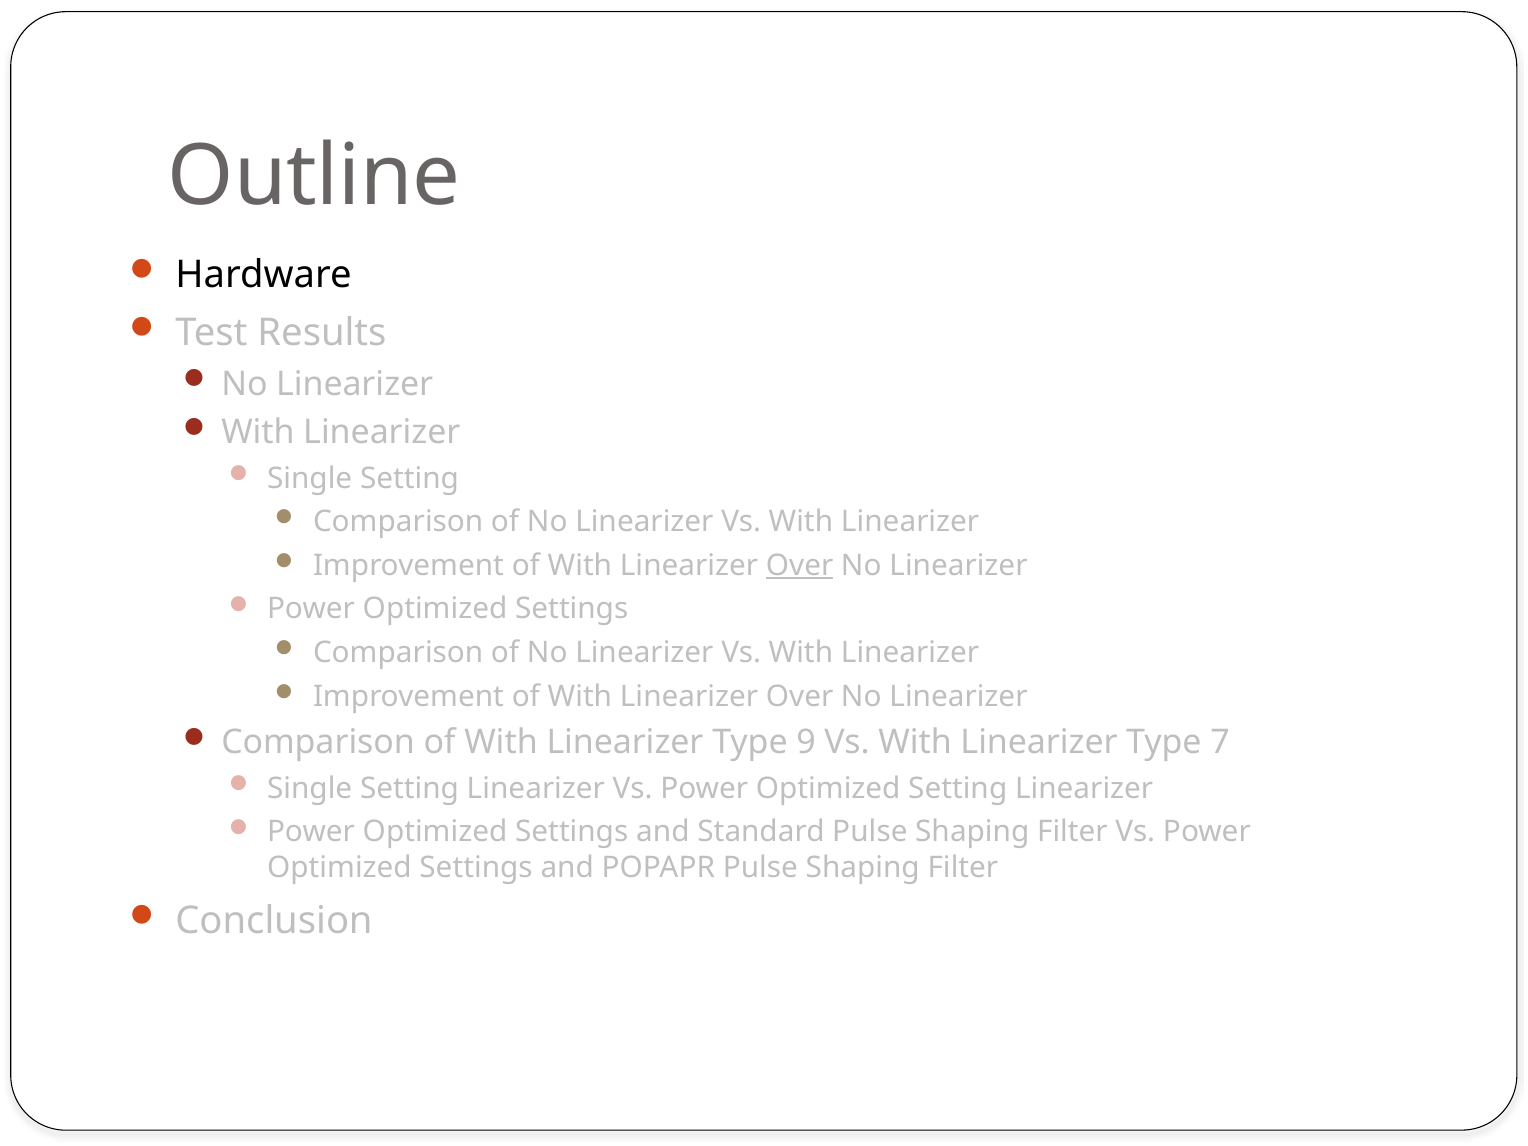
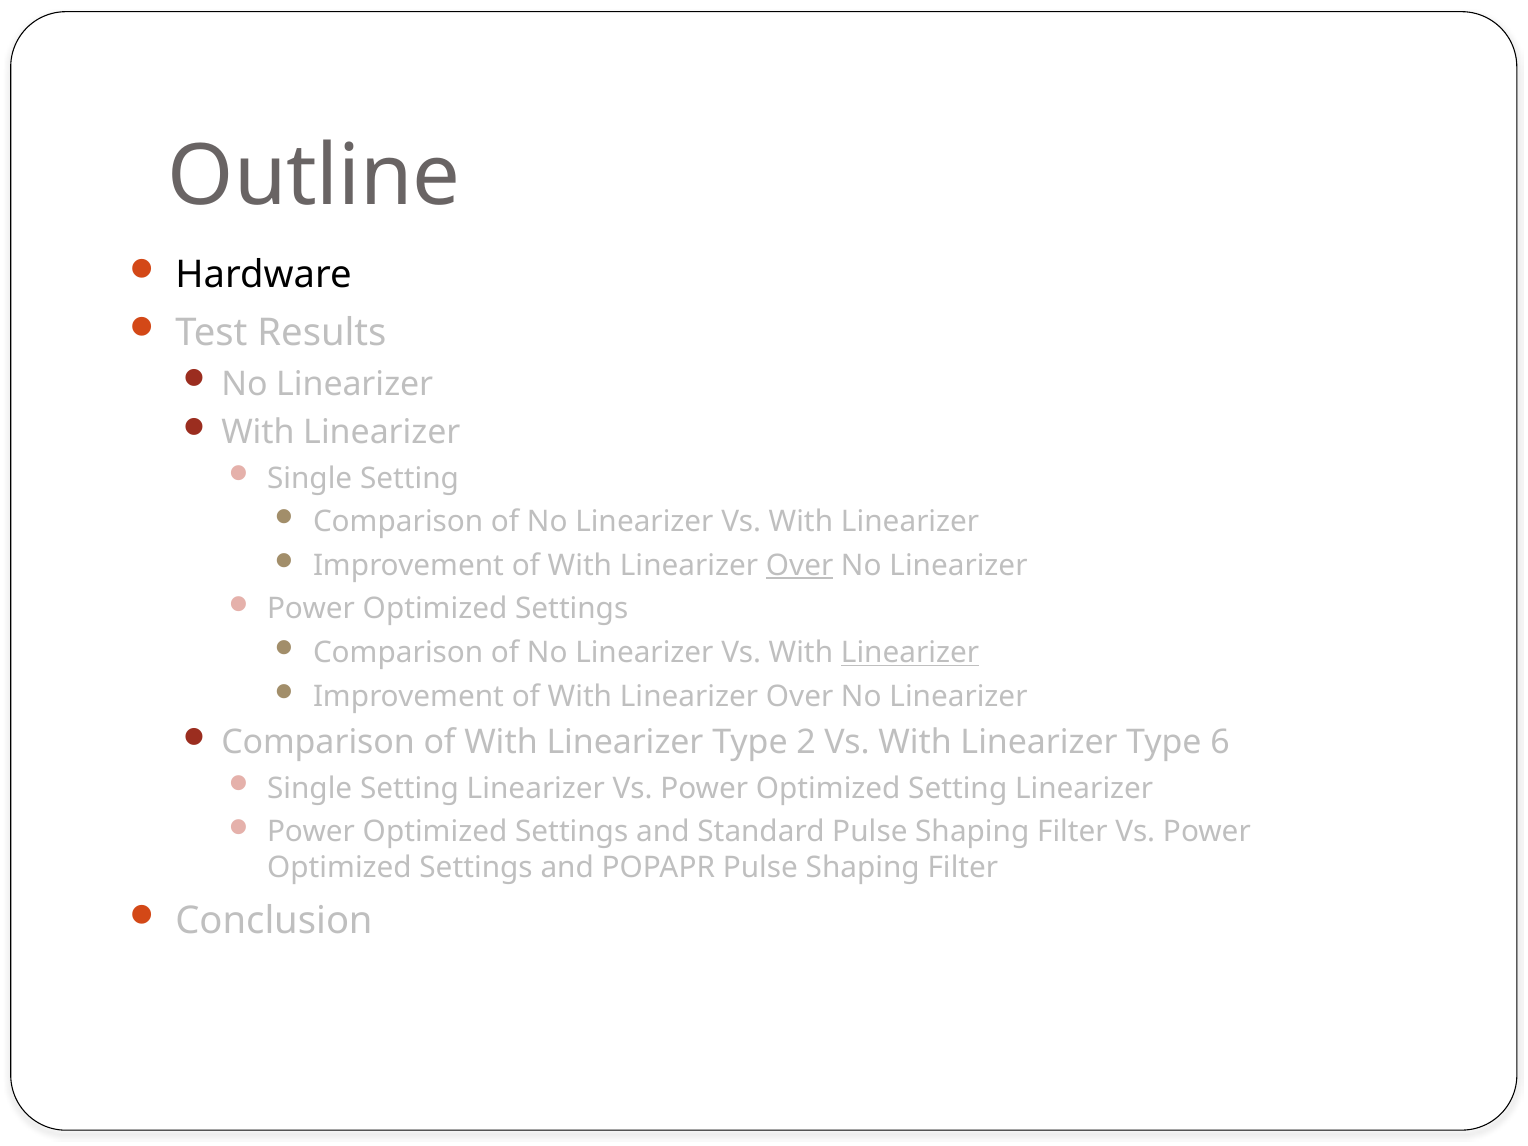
Linearizer underline: none -> present (910, 653)
9: 9 -> 2 (806, 743)
7: 7 -> 6 (1220, 743)
